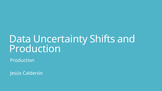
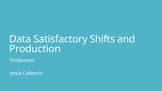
Uncertainty: Uncertainty -> Satisfactory (60, 39)
